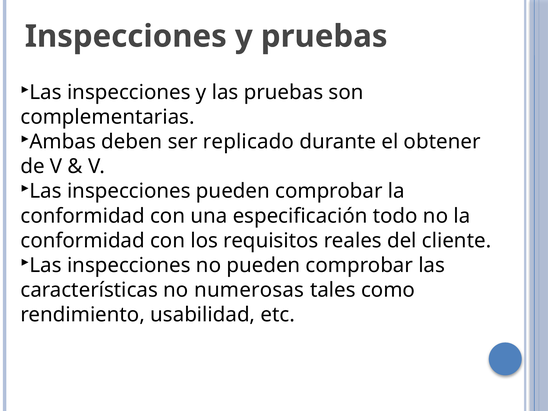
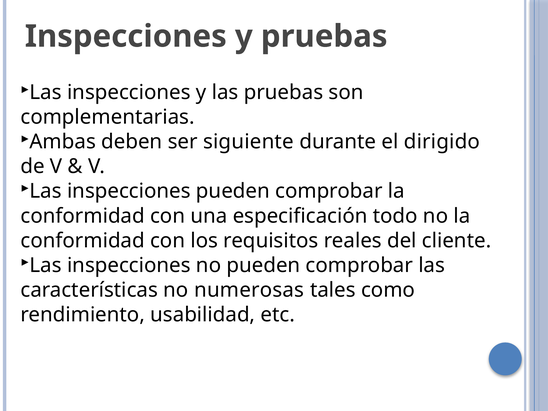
replicado: replicado -> siguiente (248, 142)
obtener: obtener -> dirigido (442, 142)
